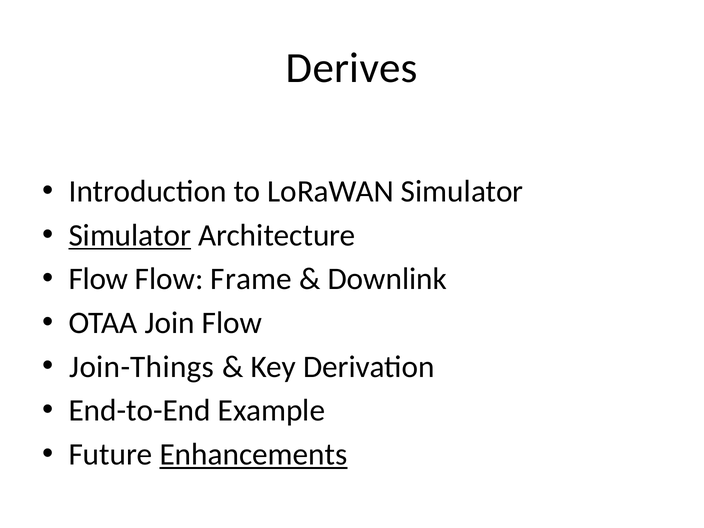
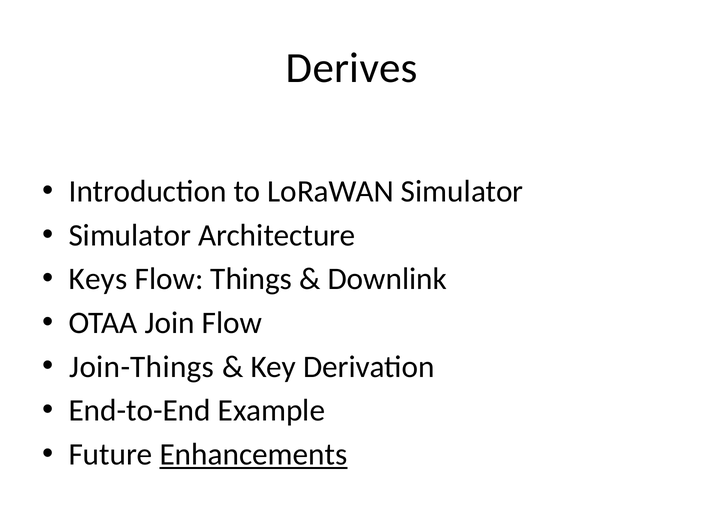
Simulator underline: present -> none (130, 235)
Flow: Flow -> Keys (98, 279)
Frame: Frame -> Things (251, 279)
